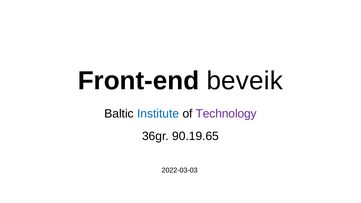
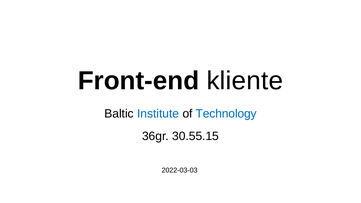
beveik: beveik -> kliente (245, 81)
Technology colour: purple -> blue (226, 114)
90.19.65: 90.19.65 -> 30.55.15 (196, 136)
